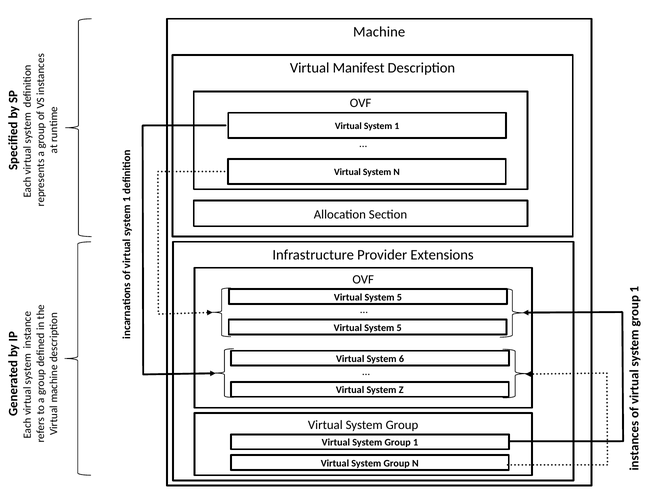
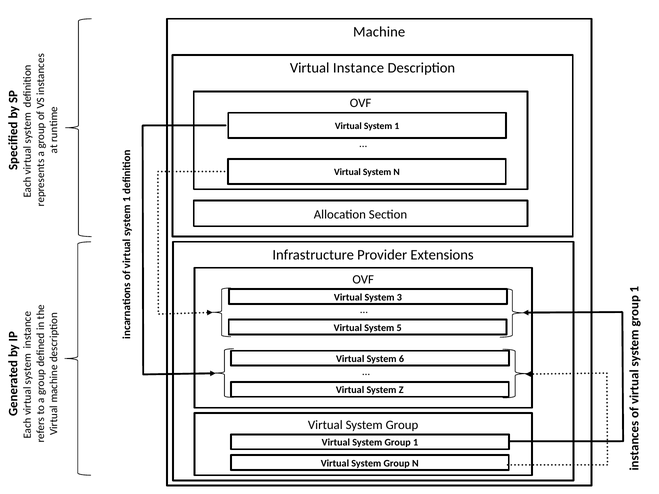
Manifest: Manifest -> Instance (358, 68)
5: 5 -> 3 (399, 297)
